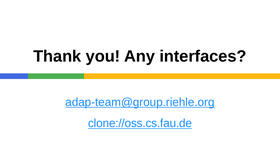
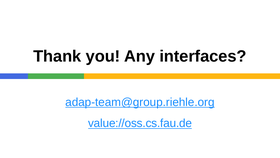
clone://oss.cs.fau.de: clone://oss.cs.fau.de -> value://oss.cs.fau.de (140, 123)
